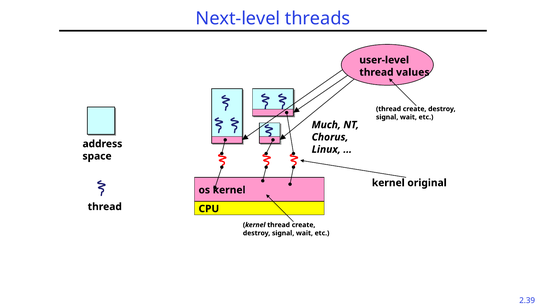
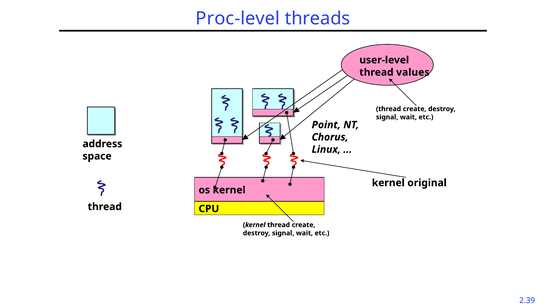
Next-level: Next-level -> Proc-level (238, 19)
Much: Much -> Point (326, 125)
